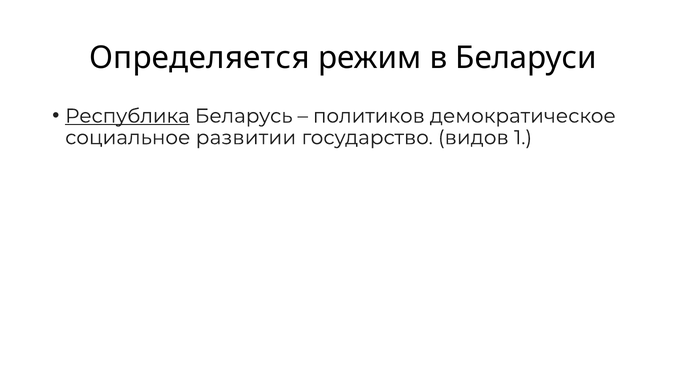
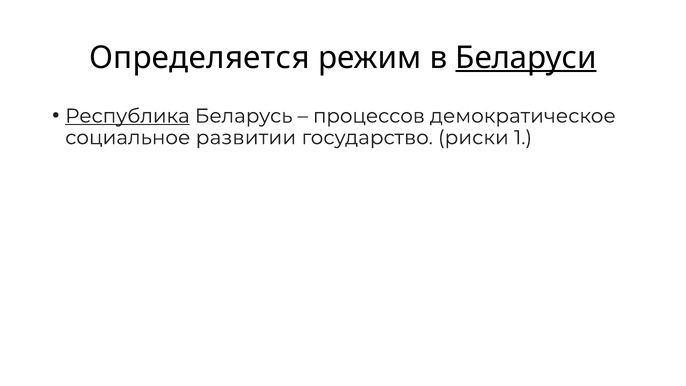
Беларуси underline: none -> present (526, 58)
политиков: политиков -> процессов (369, 116)
видов: видов -> риски (473, 138)
